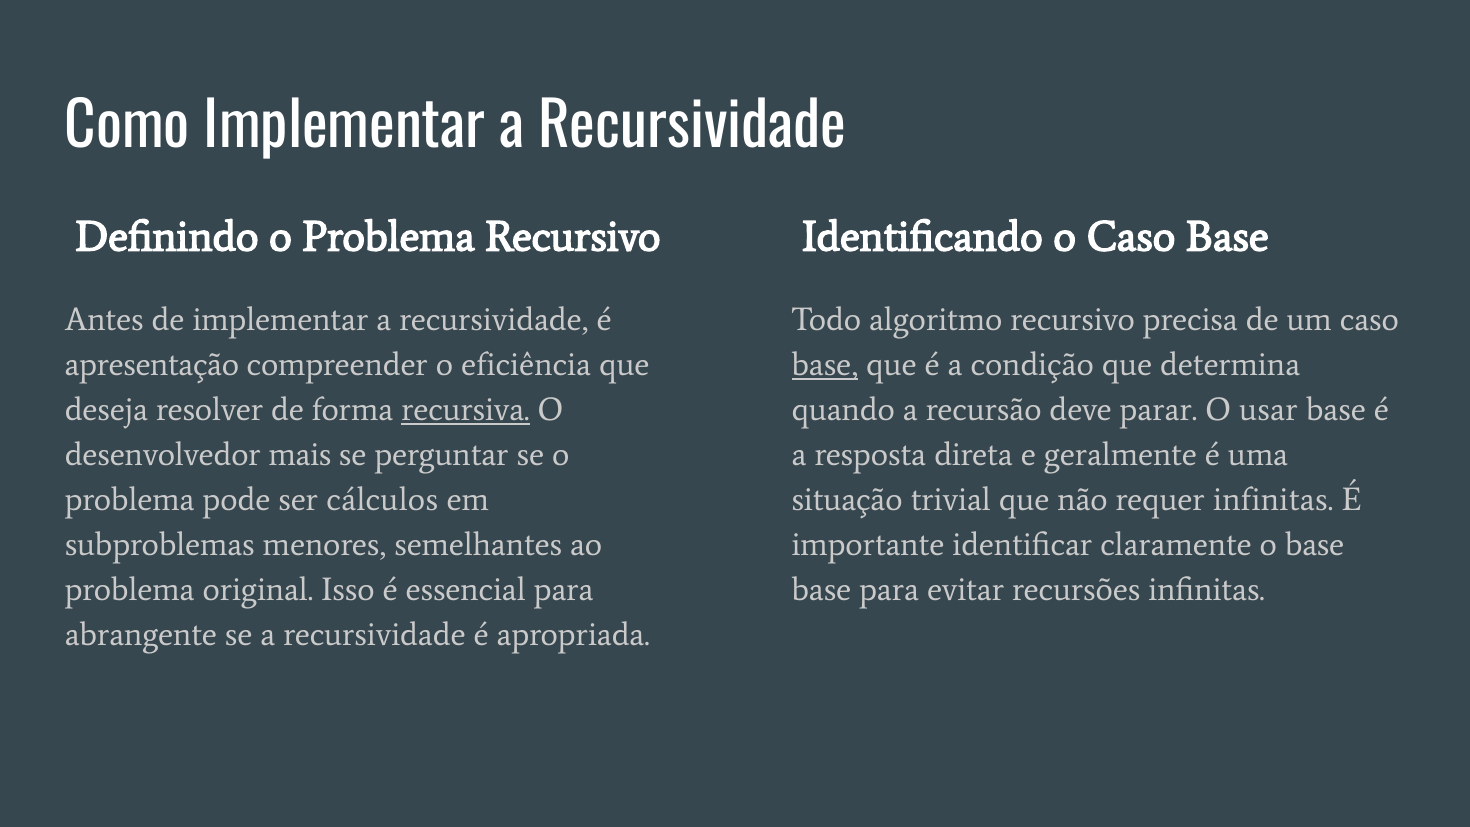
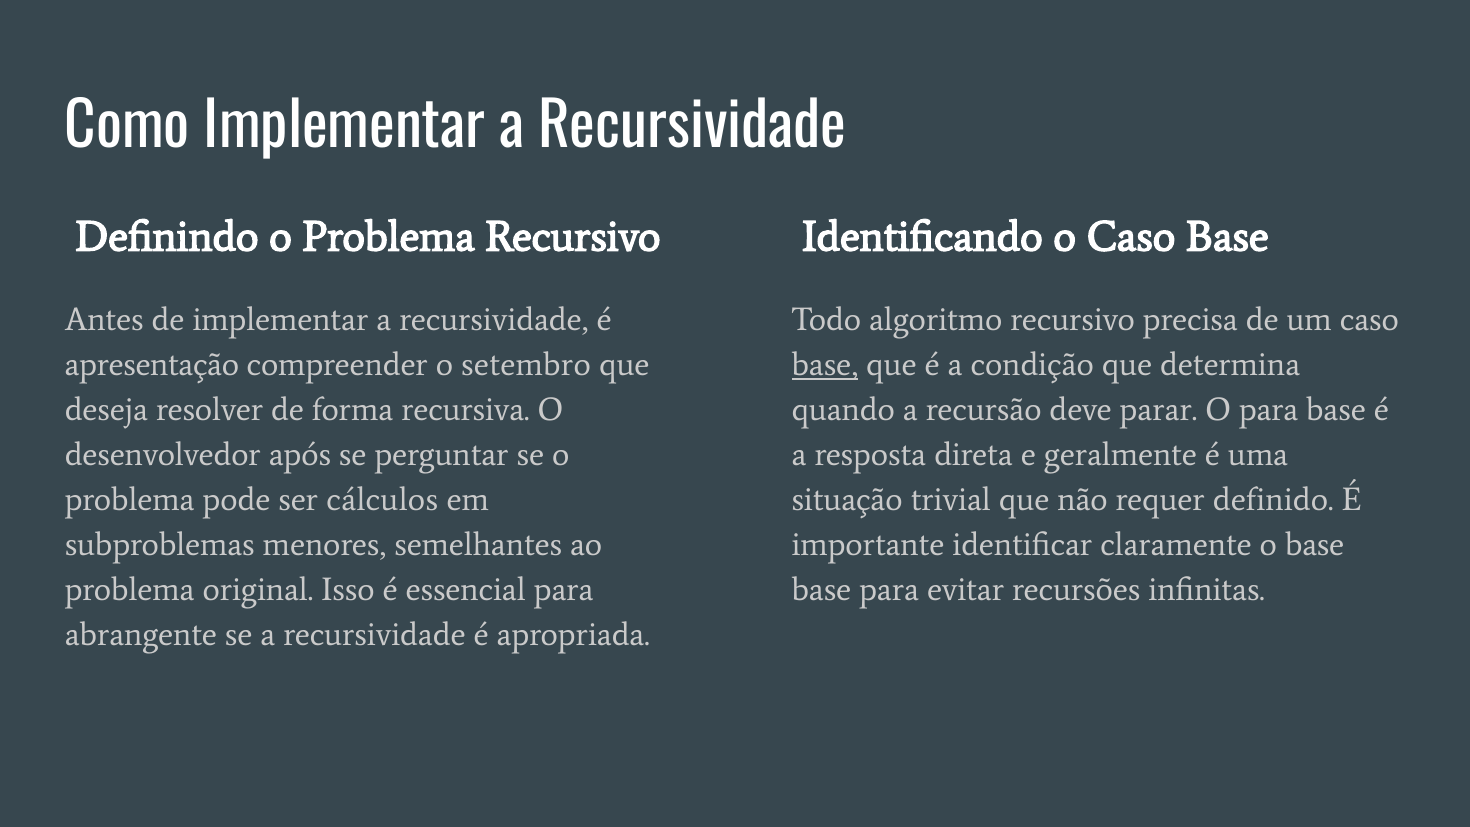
eficiência: eficiência -> setembro (526, 364)
recursiva underline: present -> none (465, 410)
O usar: usar -> para (1269, 410)
mais: mais -> após (300, 455)
requer infinitas: infinitas -> definido (1273, 500)
